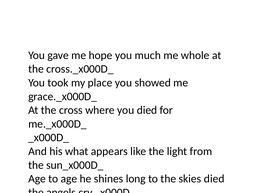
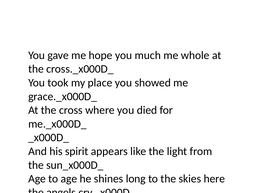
what: what -> spirit (77, 151)
died: died -> here (214, 179)
